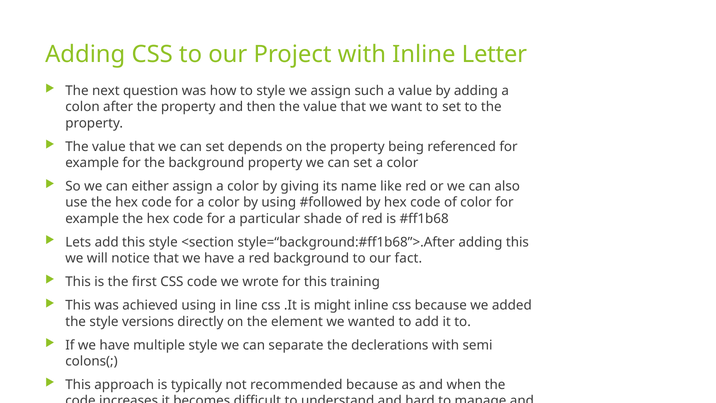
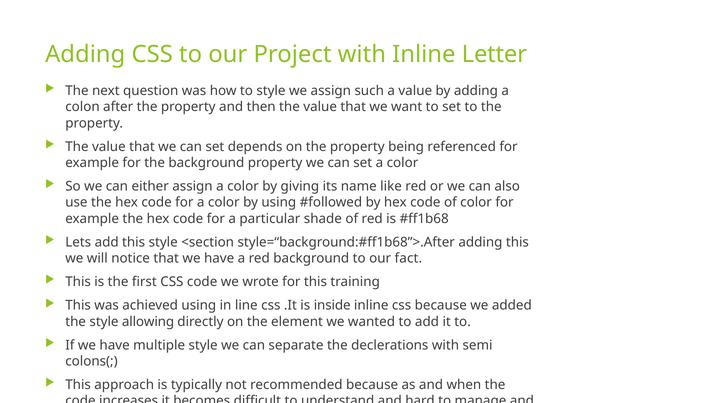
might: might -> inside (332, 305)
versions: versions -> allowing (148, 321)
